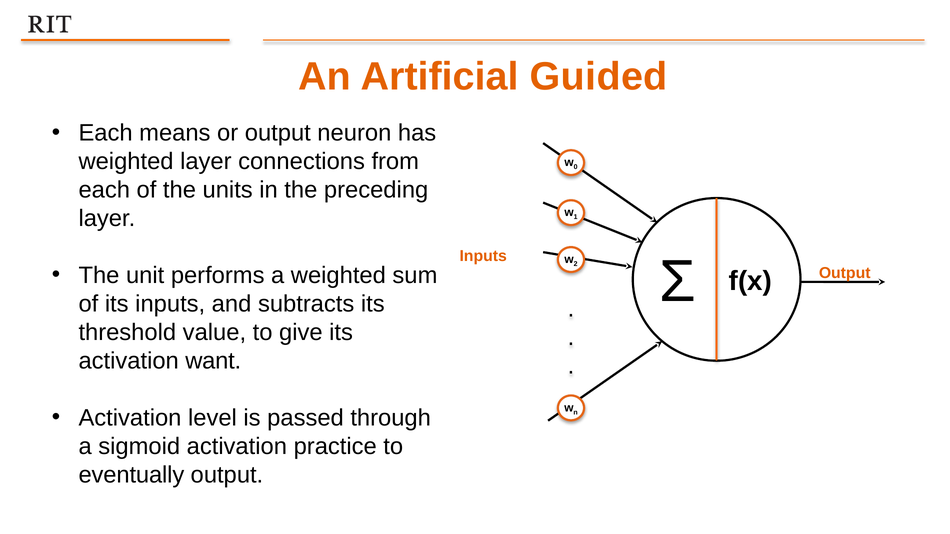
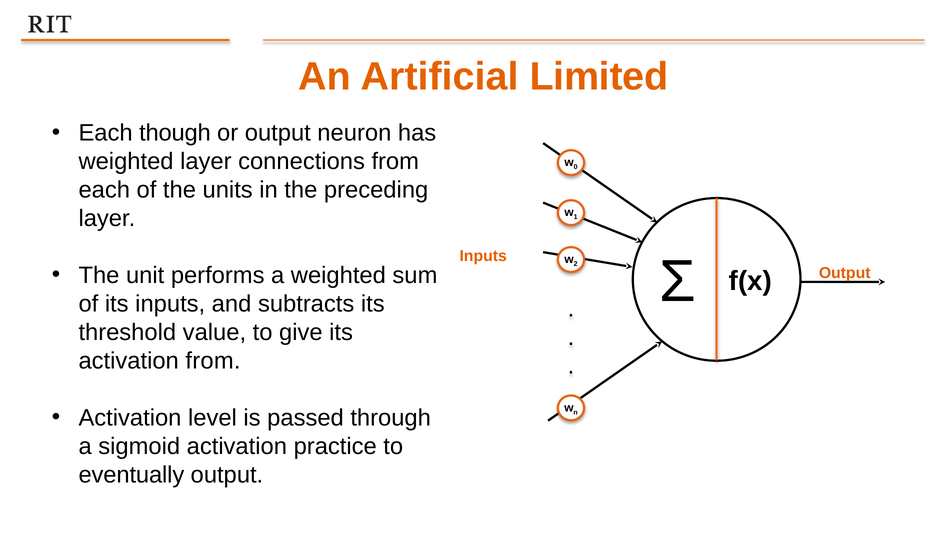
Guided: Guided -> Limited (599, 77)
means: means -> though (175, 133)
activation want: want -> from (213, 361)
